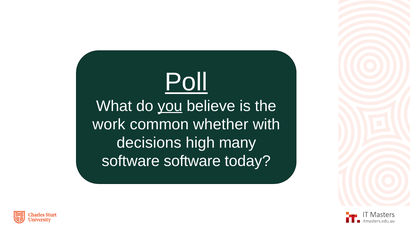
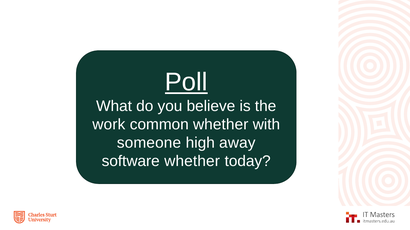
you underline: present -> none (170, 106)
decisions: decisions -> someone (149, 143)
many: many -> away (237, 143)
software software: software -> whether (192, 162)
